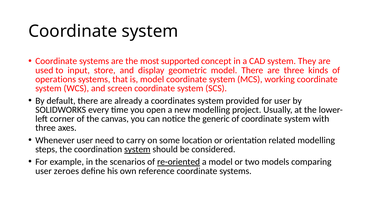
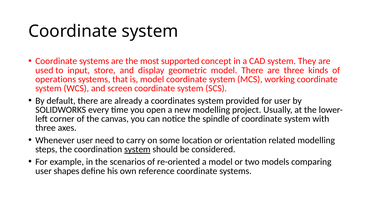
generic: generic -> spindle (216, 119)
re-oriented underline: present -> none (179, 162)
zeroes: zeroes -> shapes (67, 171)
